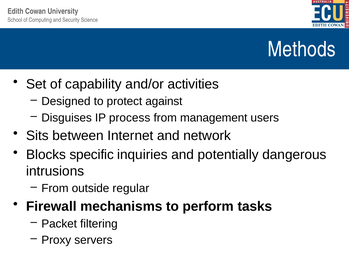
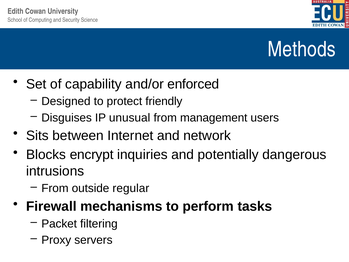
activities: activities -> enforced (193, 84)
against: against -> friendly (164, 101)
process: process -> unusual (130, 118)
specific: specific -> encrypt (92, 155)
